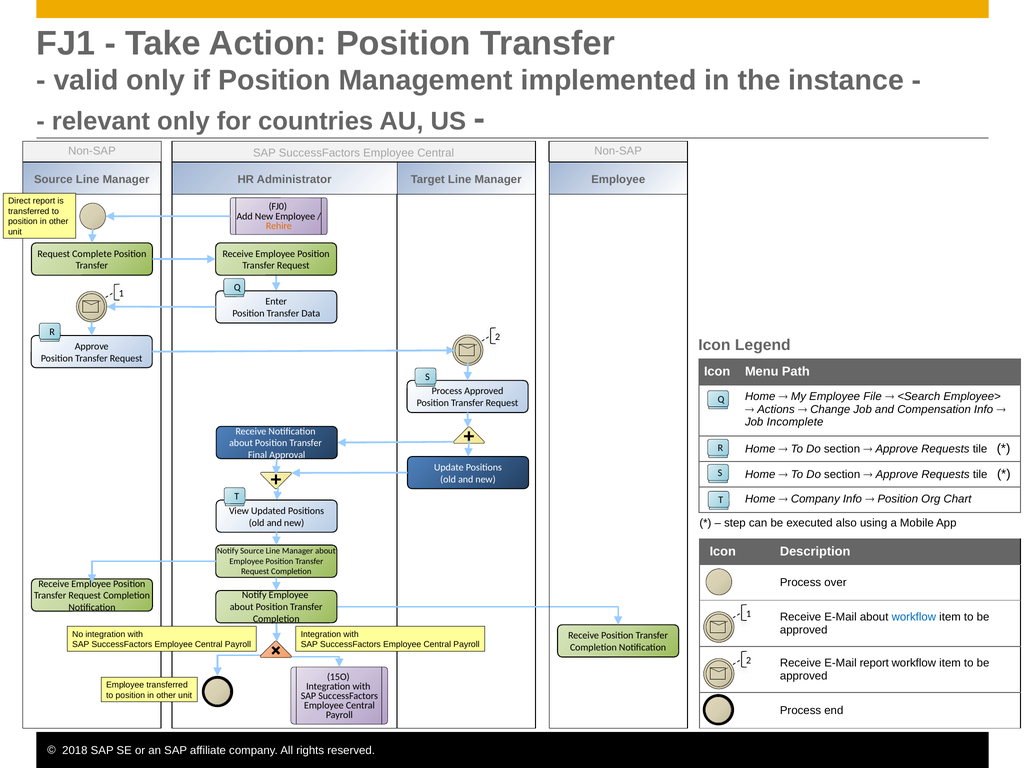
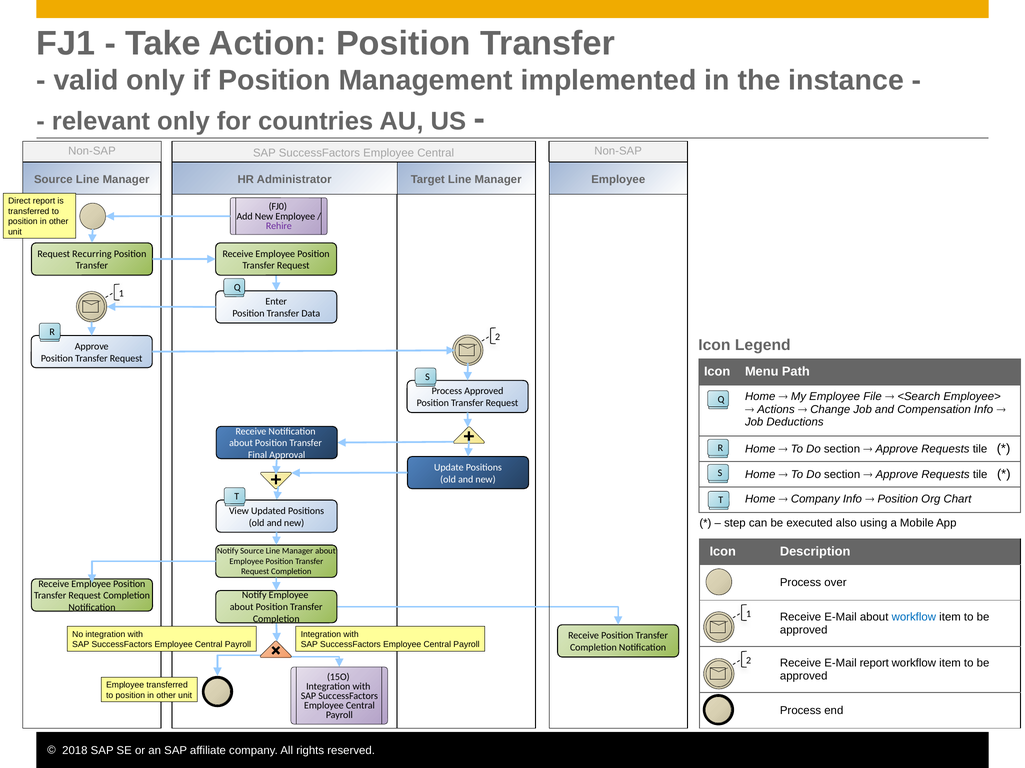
Rehire colour: orange -> purple (279, 226)
Complete: Complete -> Recurring (92, 254)
Incomplete: Incomplete -> Deductions (795, 423)
